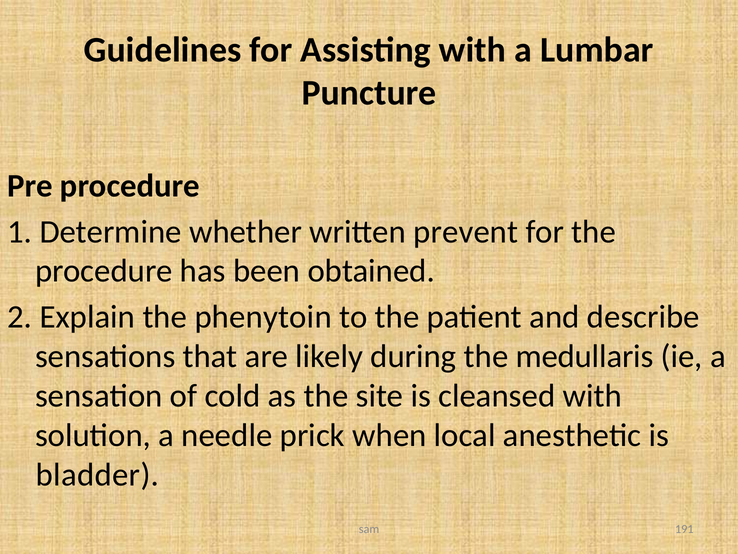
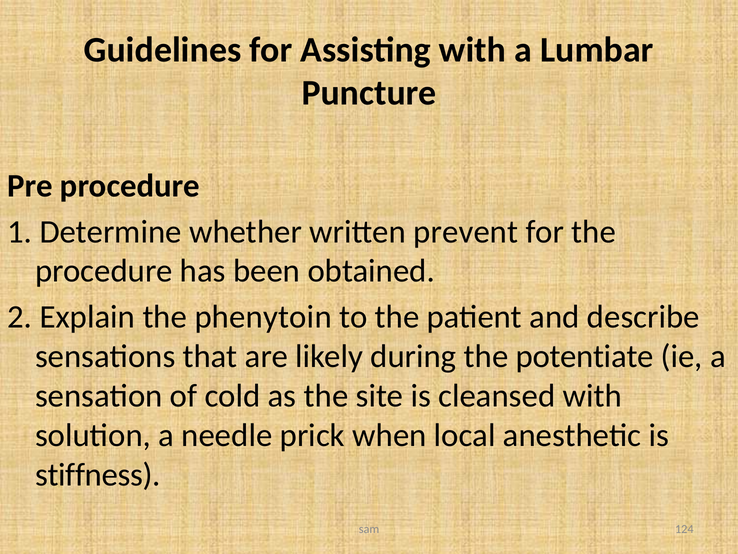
medullaris: medullaris -> potentiate (585, 356)
bladder: bladder -> stiffness (98, 474)
191: 191 -> 124 (684, 528)
